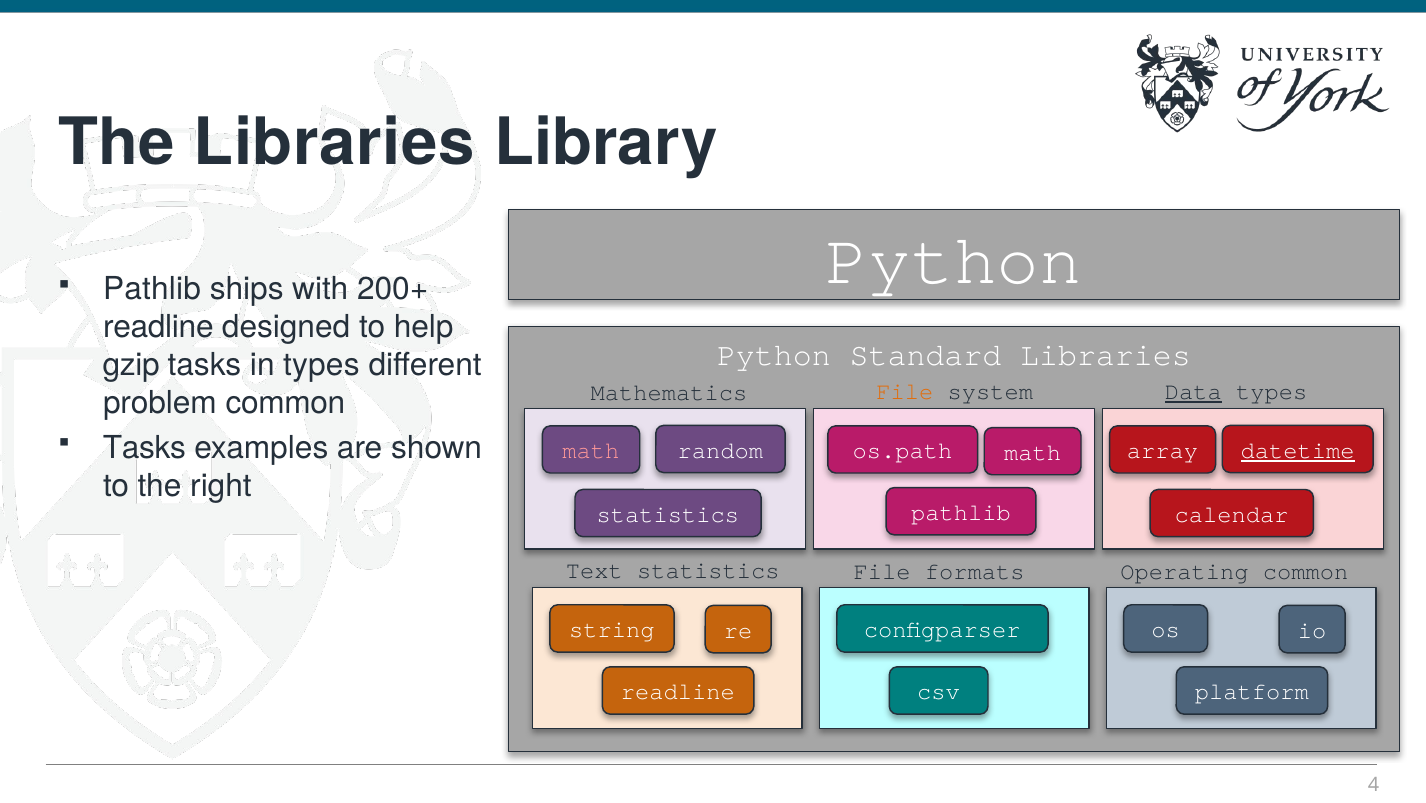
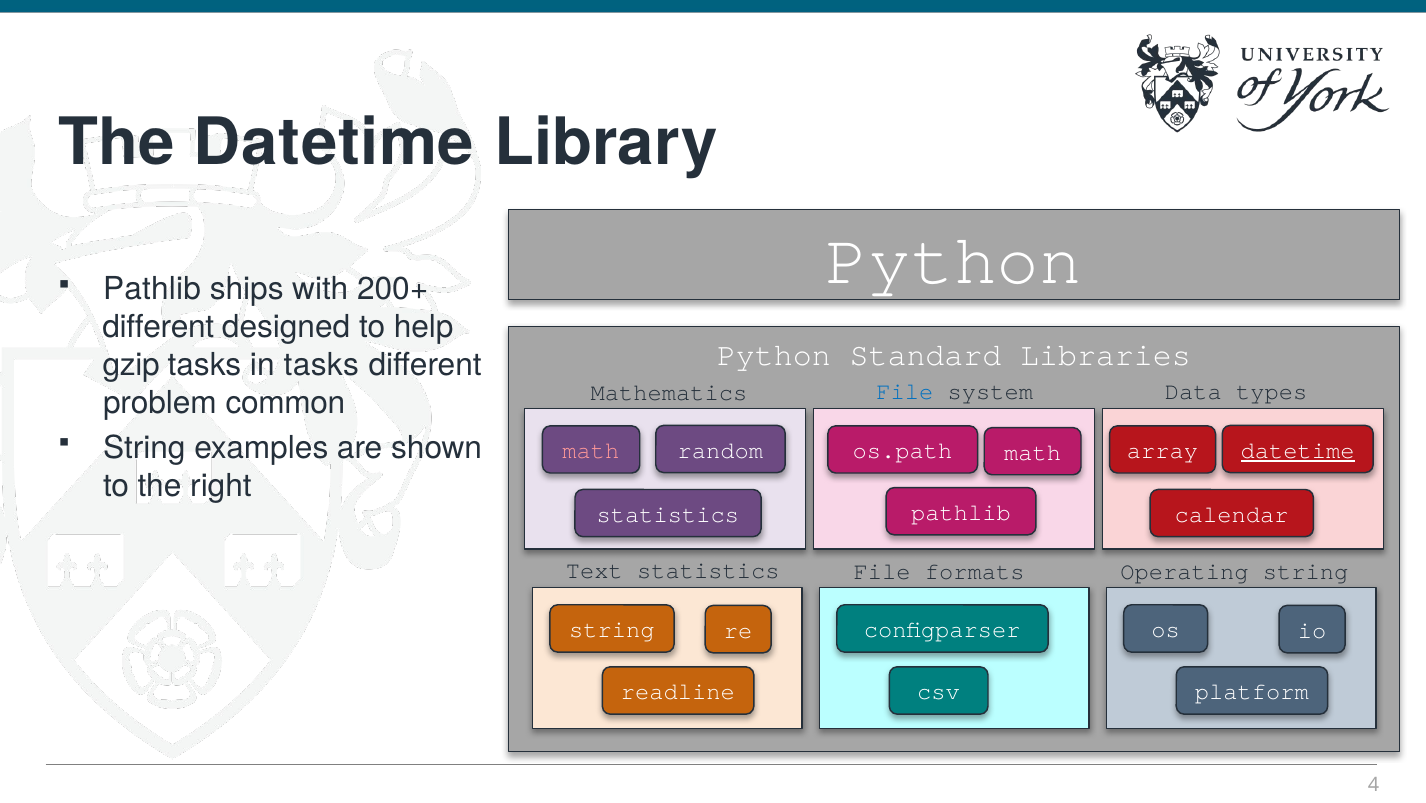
The Libraries: Libraries -> Datetime (334, 143)
readline: readline -> different (158, 327)
in types: types -> tasks (321, 365)
File colour: orange -> blue (905, 391)
Data underline: present -> none (1193, 392)
Tasks: Tasks -> String (144, 448)
Operating common: common -> string (1306, 571)
